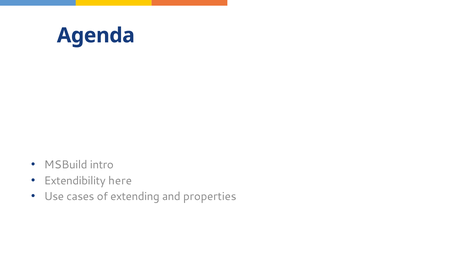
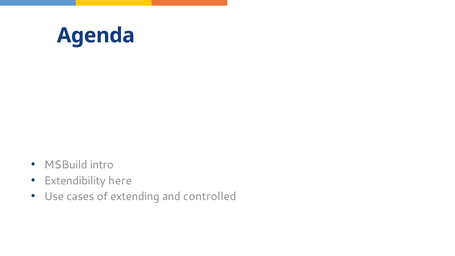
properties: properties -> controlled (210, 196)
